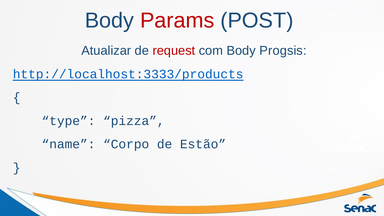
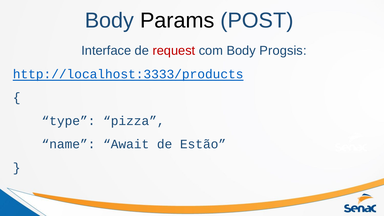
Params colour: red -> black (177, 20)
Atualizar: Atualizar -> Interface (106, 51)
Corpo: Corpo -> Await (126, 144)
